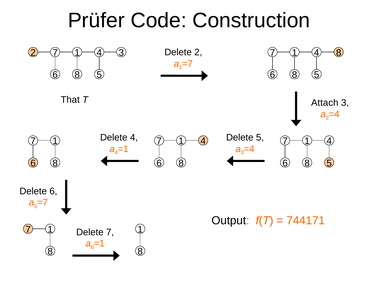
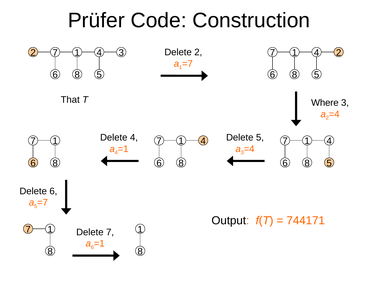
8: 8 -> 2 (339, 53)
Attach: Attach -> Where (325, 103)
